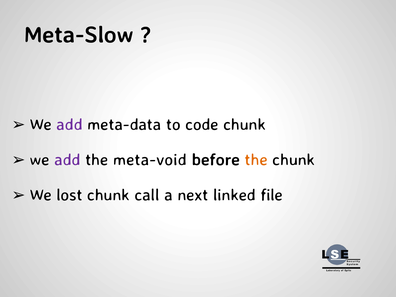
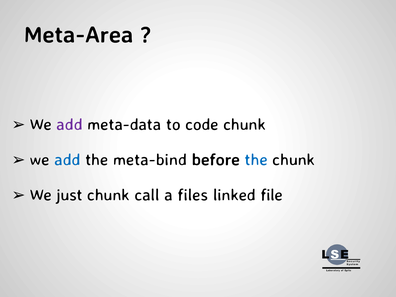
Meta-Slow: Meta-Slow -> Meta-Area (79, 35)
add colour: purple -> blue (67, 160)
meta-void: meta-void -> meta-bind (150, 160)
the colour: orange -> blue (256, 160)
lost: lost -> just (70, 195)
next: next -> files (193, 195)
